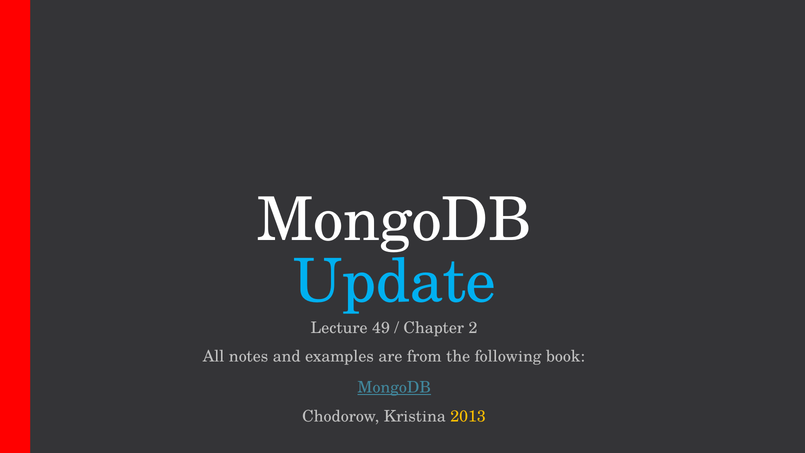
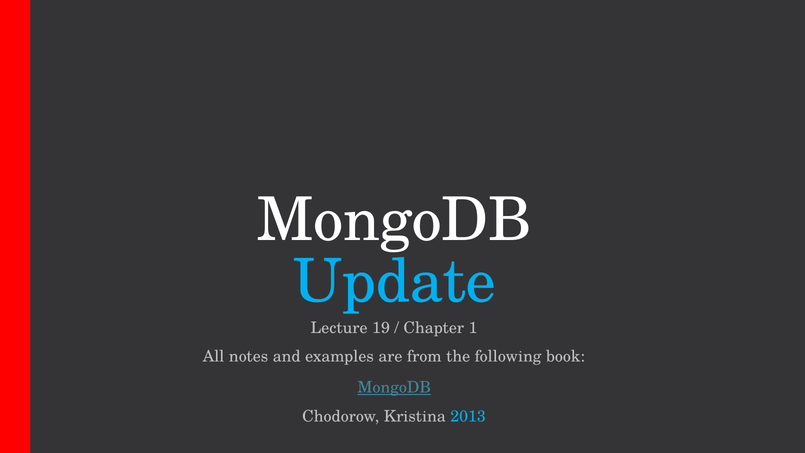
49: 49 -> 19 (381, 328)
2: 2 -> 1 (473, 328)
2013 colour: yellow -> light blue (468, 416)
